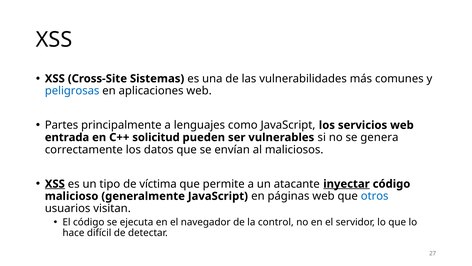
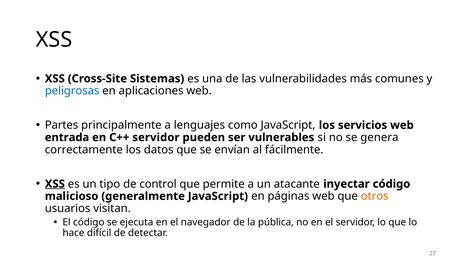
C++ solicitud: solicitud -> servidor (156, 137)
maliciosos: maliciosos -> fácilmente (294, 149)
víctima: víctima -> control (158, 184)
inyectar underline: present -> none (346, 184)
otros colour: blue -> orange (375, 196)
control: control -> pública (276, 222)
